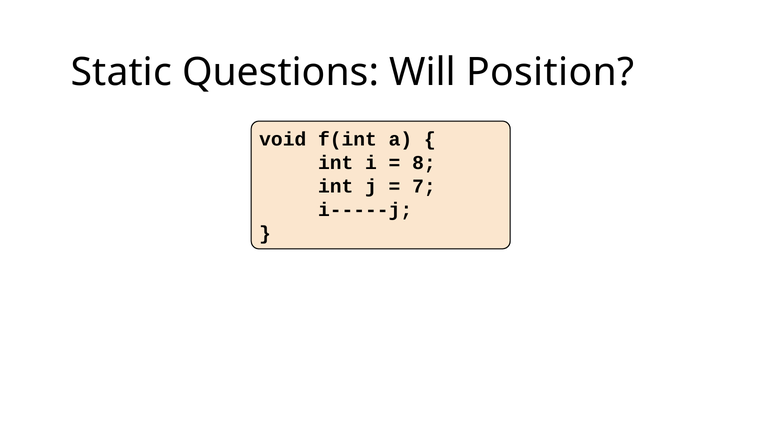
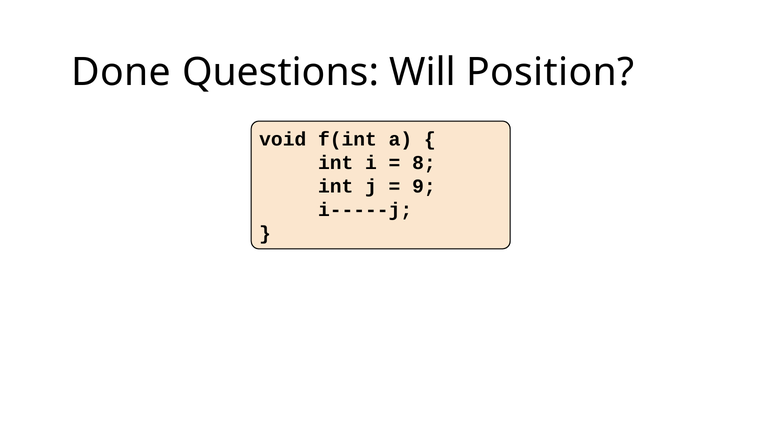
Static: Static -> Done (121, 72)
7: 7 -> 9 (424, 186)
